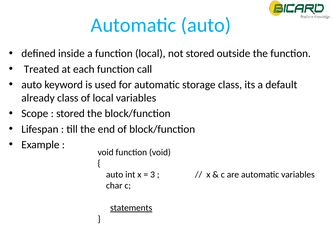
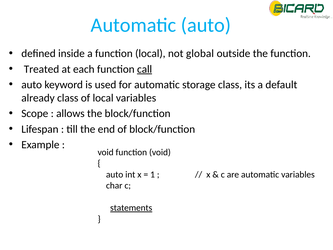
not stored: stored -> global (200, 54)
call underline: none -> present (145, 69)
stored: stored -> allows (70, 113)
3: 3 -> 1 (153, 174)
